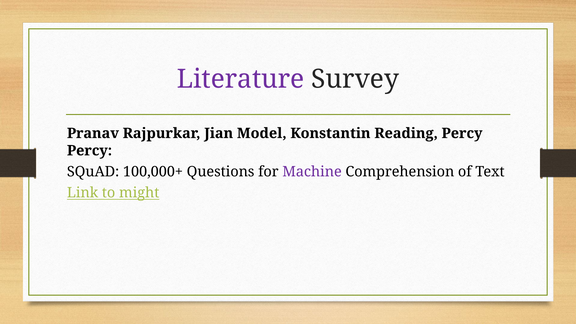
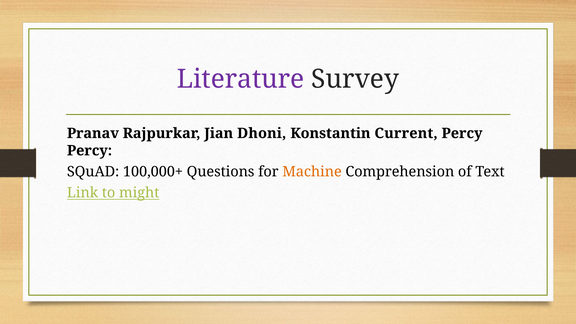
Model: Model -> Dhoni (262, 133)
Reading: Reading -> Current (406, 133)
Machine colour: purple -> orange (312, 172)
